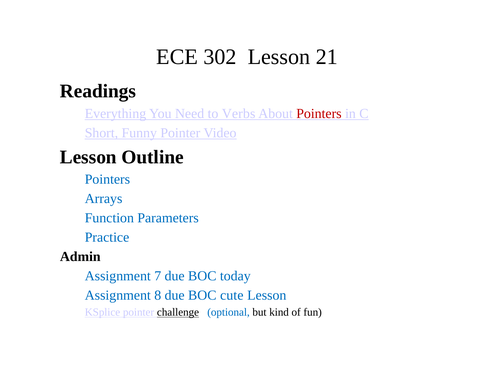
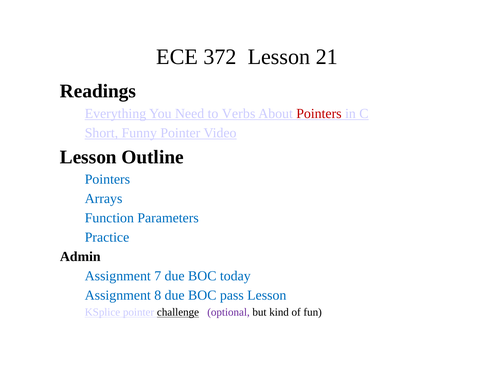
302: 302 -> 372 (220, 57)
cute: cute -> pass (232, 295)
optional colour: blue -> purple (229, 312)
